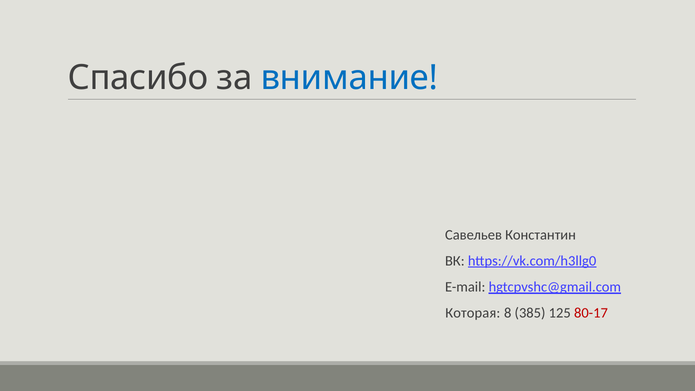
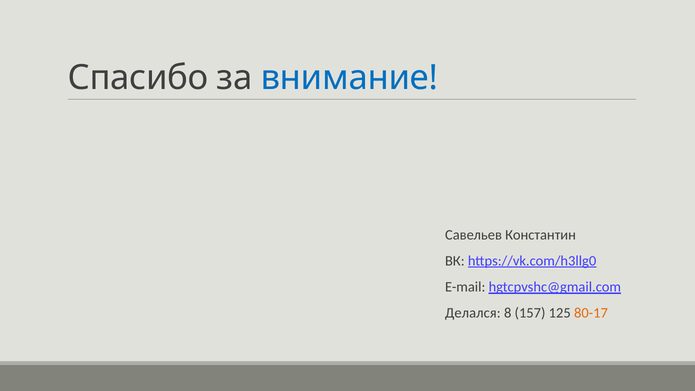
Которая: Которая -> Делался (473, 313)
385: 385 -> 157 (530, 313)
80-17 colour: red -> orange (591, 313)
